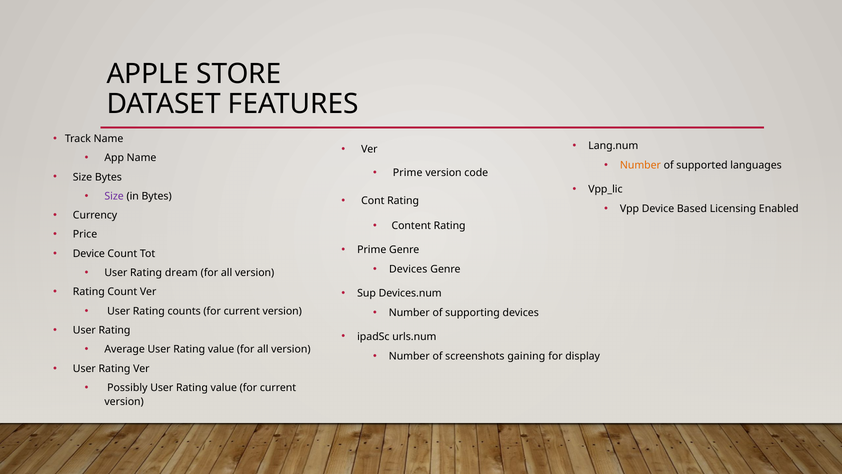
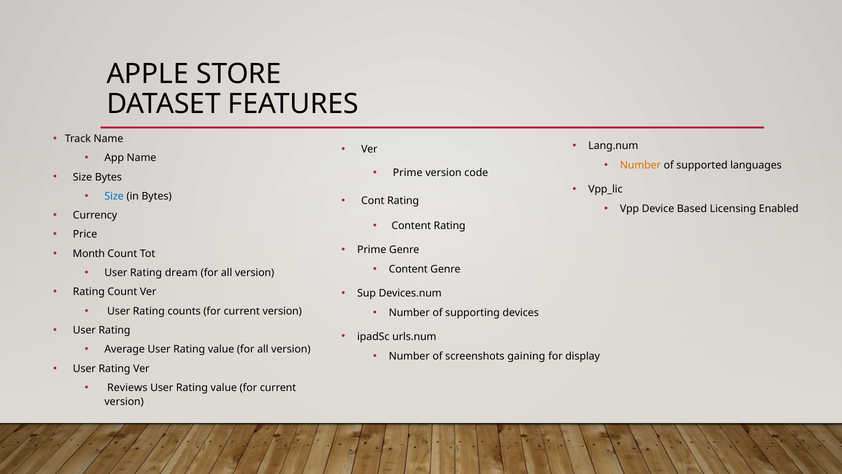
Size colour: purple -> blue (114, 196)
Device: Device -> Month (89, 253)
Devices: Devices -> Content (408, 269)
Possibly: Possibly -> Reviews (127, 387)
